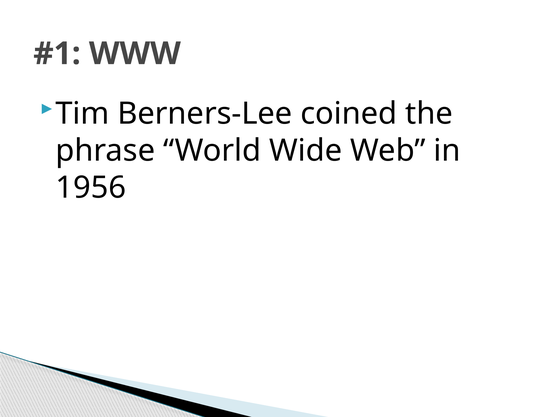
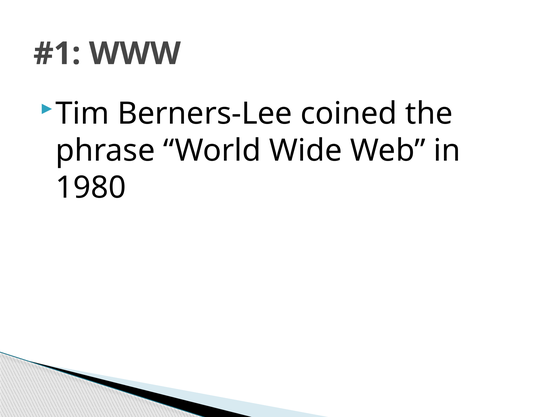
1956: 1956 -> 1980 (91, 188)
